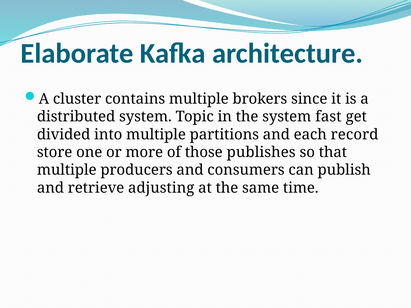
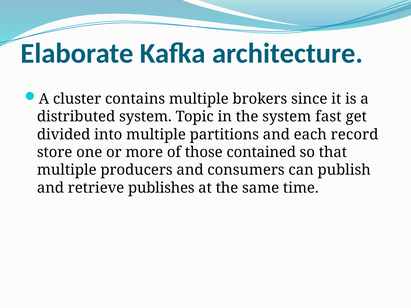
publishes: publishes -> contained (261, 152)
adjusting: adjusting -> publishes (161, 188)
